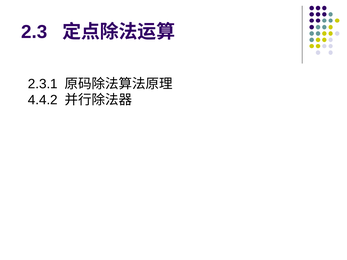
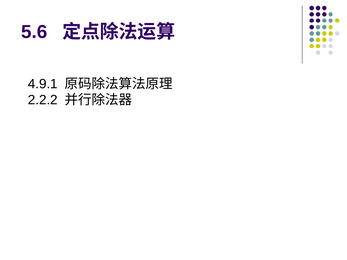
2.3: 2.3 -> 5.6 (34, 32)
2.3.1: 2.3.1 -> 4.9.1 (43, 84)
4.4.2: 4.4.2 -> 2.2.2 (43, 100)
